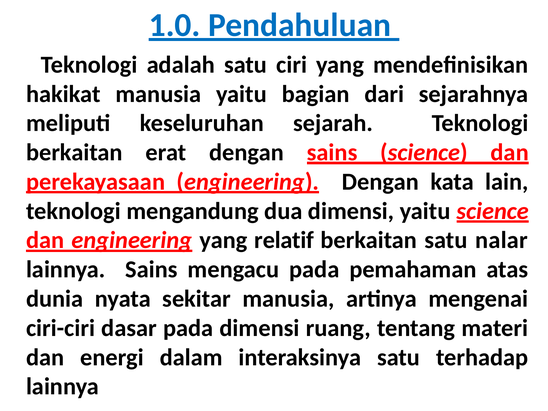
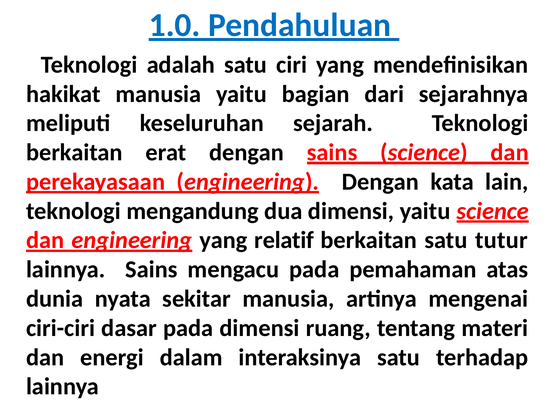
nalar: nalar -> tutur (501, 240)
